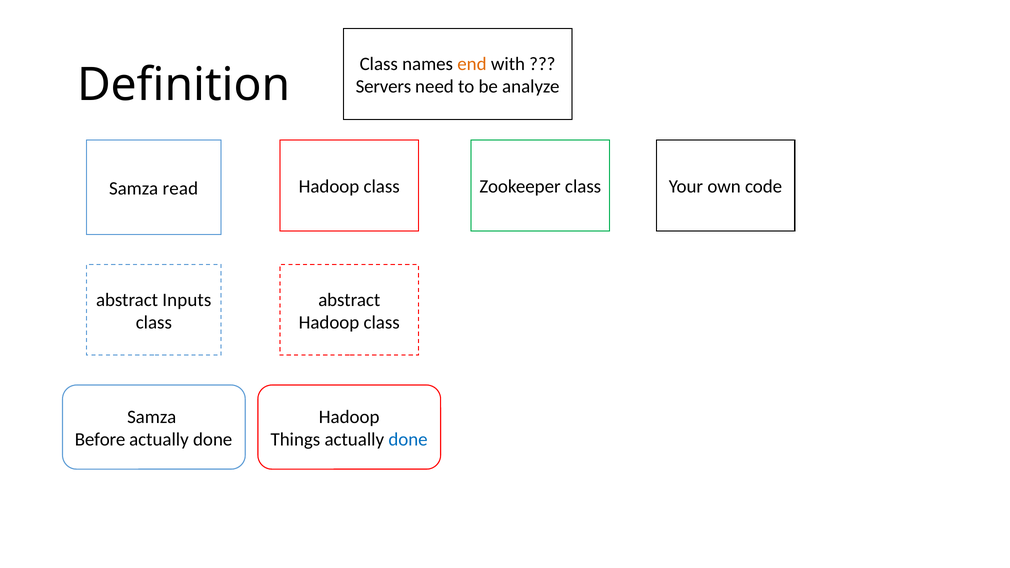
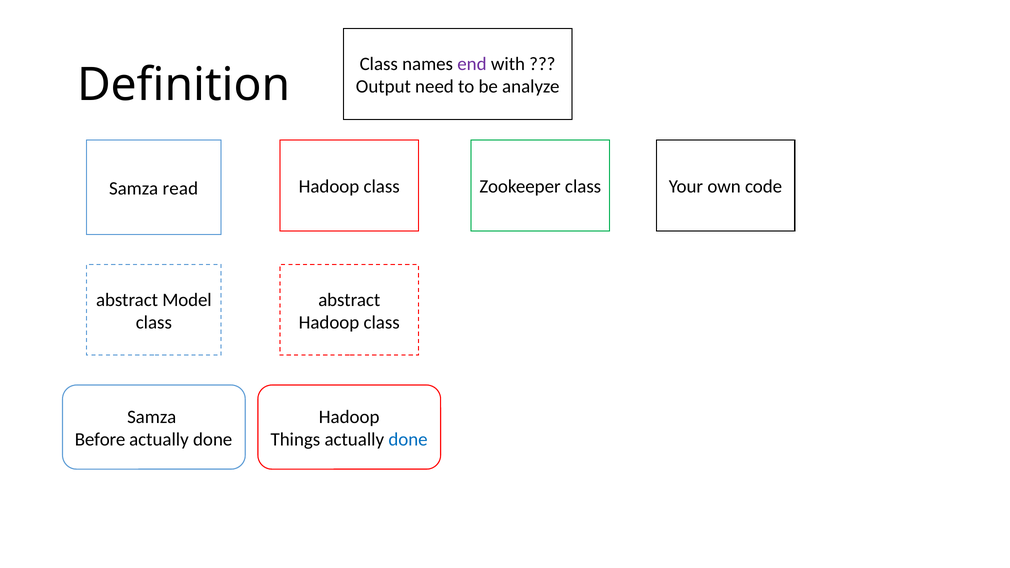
end colour: orange -> purple (472, 64)
Servers: Servers -> Output (383, 87)
Inputs: Inputs -> Model (187, 300)
